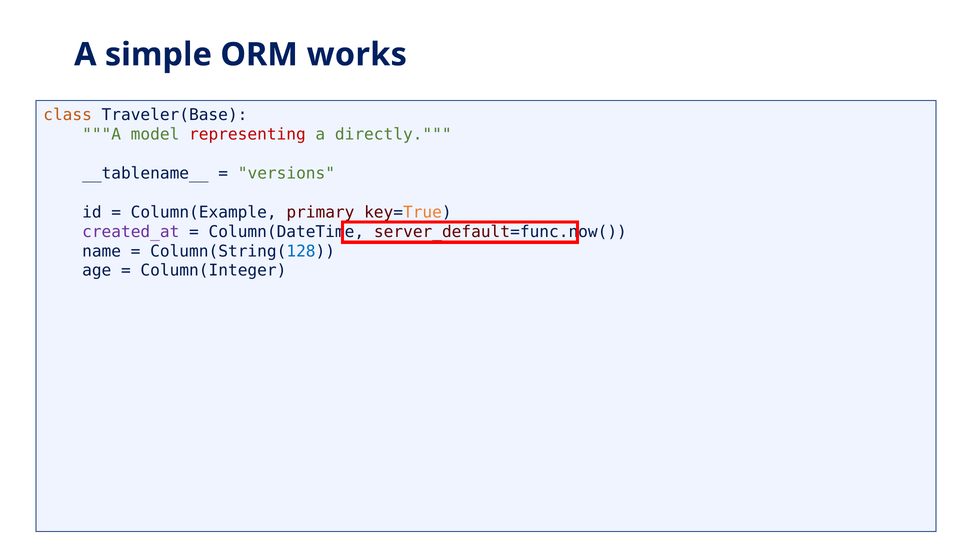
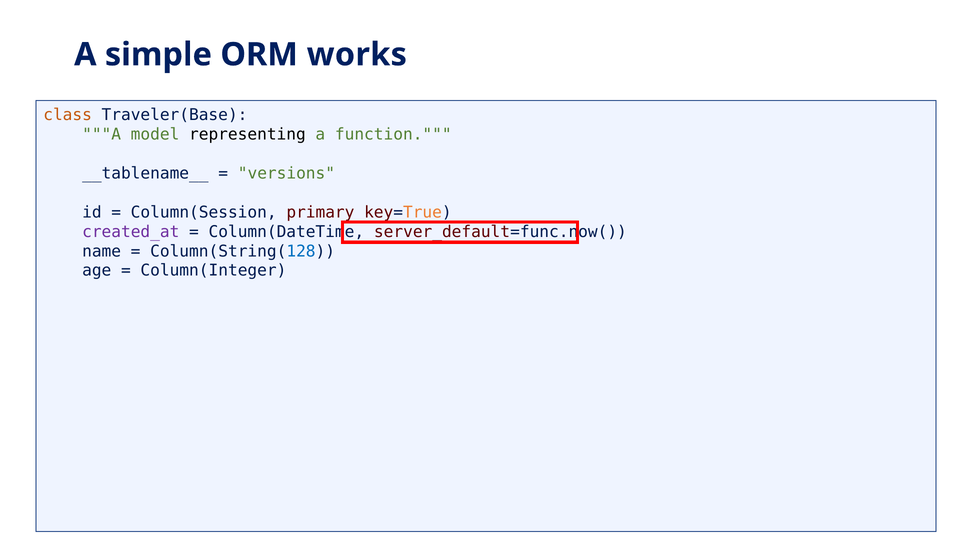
representing colour: red -> black (247, 135)
directly: directly -> function (393, 135)
Column(Example: Column(Example -> Column(Session (204, 212)
